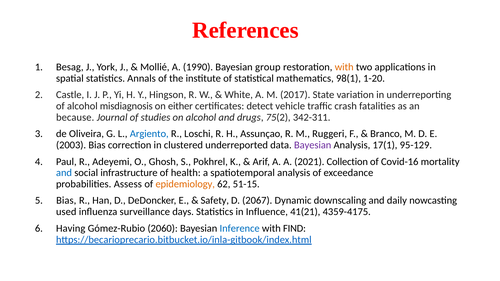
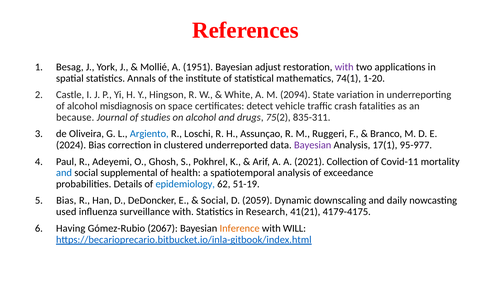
1990: 1990 -> 1951 (198, 67)
group: group -> adjust (268, 67)
with colour: orange -> purple (344, 67)
98(1: 98(1 -> 74(1 (348, 78)
2017: 2017 -> 2094 (295, 95)
either: either -> space (180, 106)
342-311: 342-311 -> 835-311 (312, 117)
2003: 2003 -> 2024 (71, 145)
95-129: 95-129 -> 95-977 (416, 145)
Covid-16: Covid-16 -> Covid-11 (400, 162)
infrastructure: infrastructure -> supplemental (129, 173)
Assess: Assess -> Details (128, 184)
epidemiology colour: orange -> blue (185, 184)
51-15: 51-15 -> 51-19 (246, 184)
Safety: Safety -> Social (215, 201)
2067: 2067 -> 2059 (257, 201)
surveillance days: days -> with (183, 212)
Influence: Influence -> Research (267, 212)
4359-4175: 4359-4175 -> 4179-4175 (347, 212)
2060: 2060 -> 2067 (163, 228)
Inference colour: blue -> orange (240, 228)
FIND: FIND -> WILL (294, 228)
